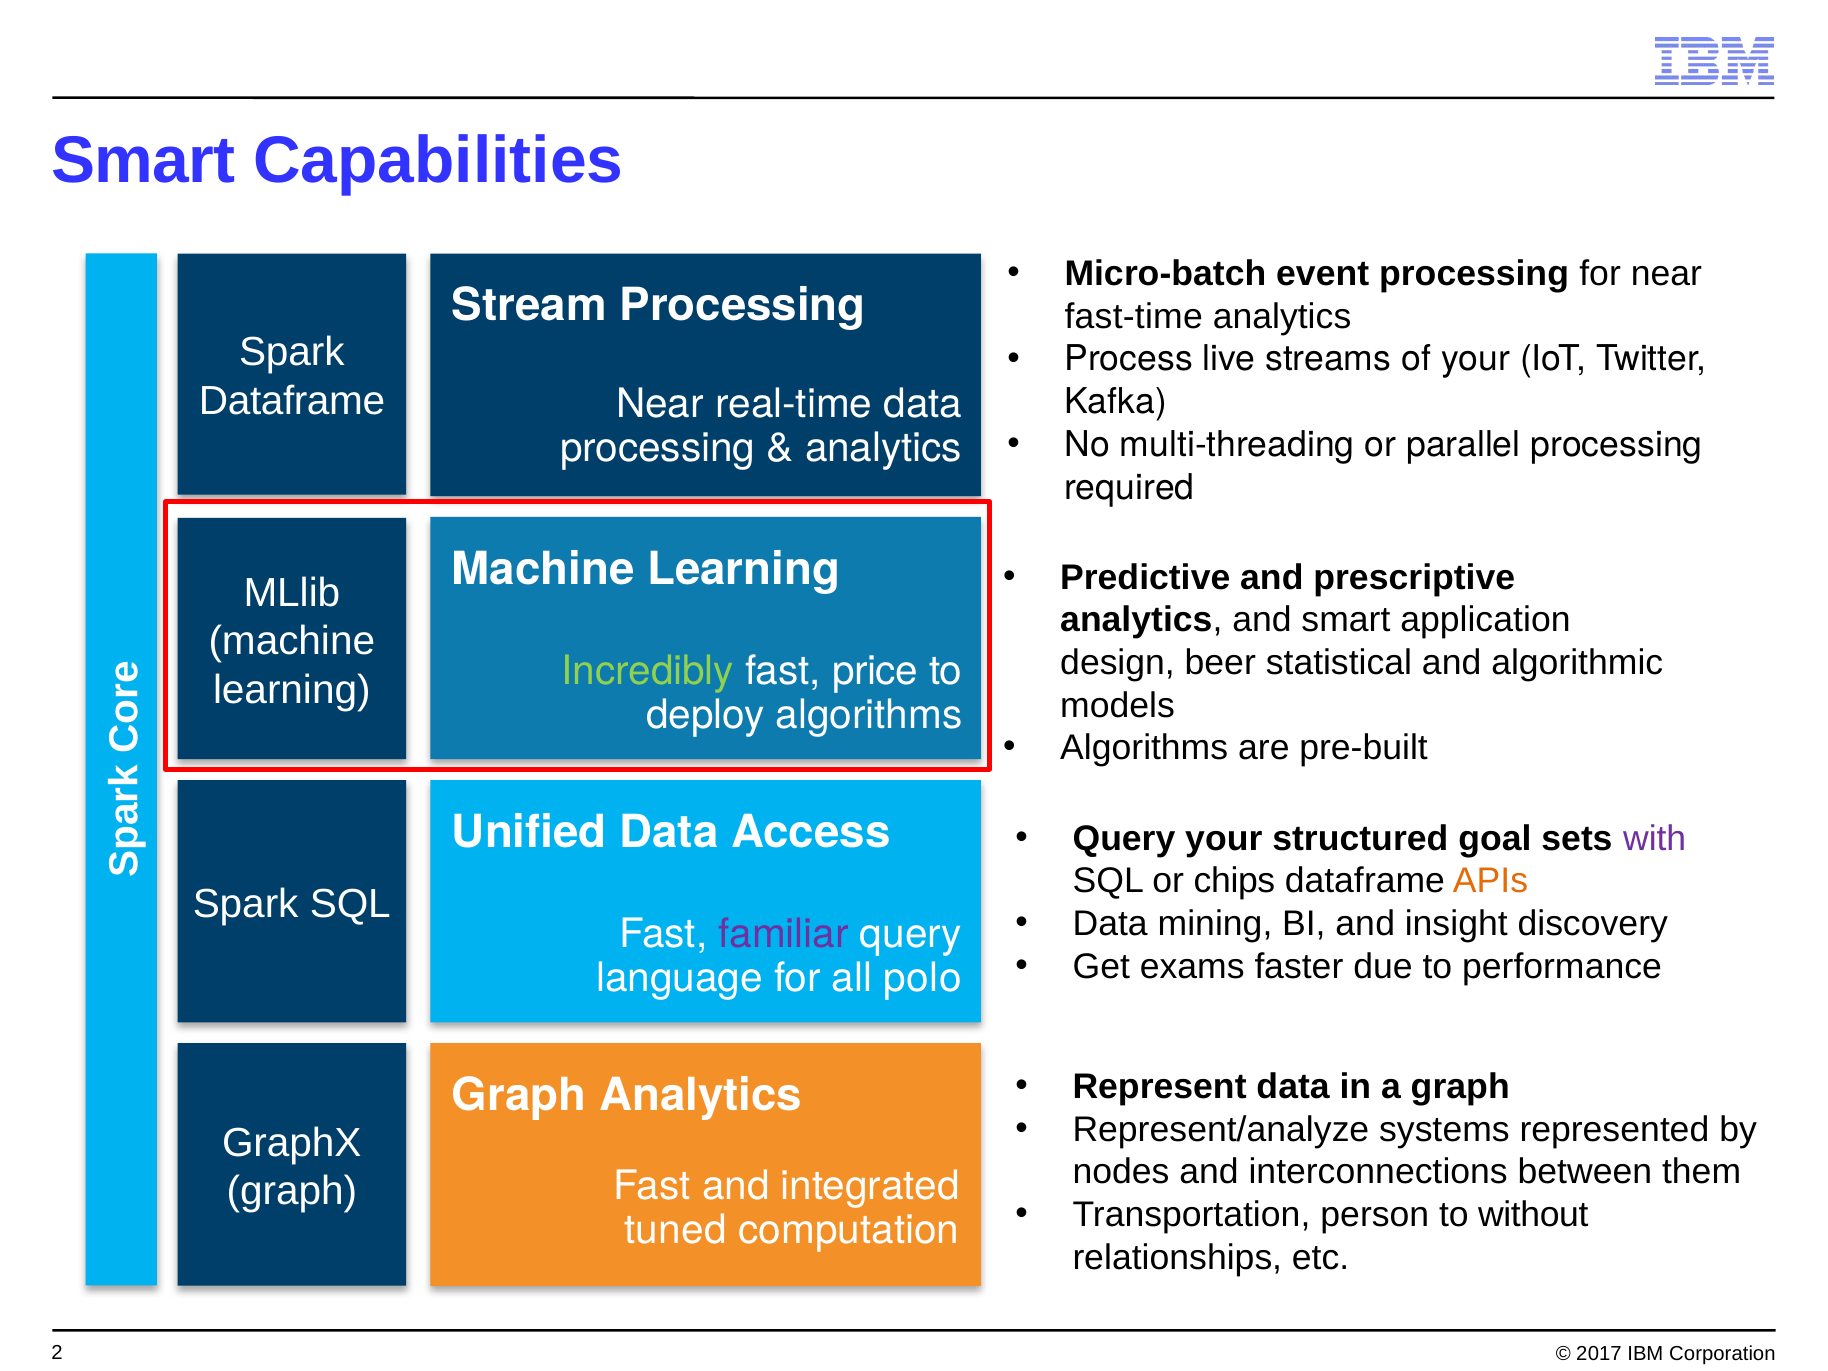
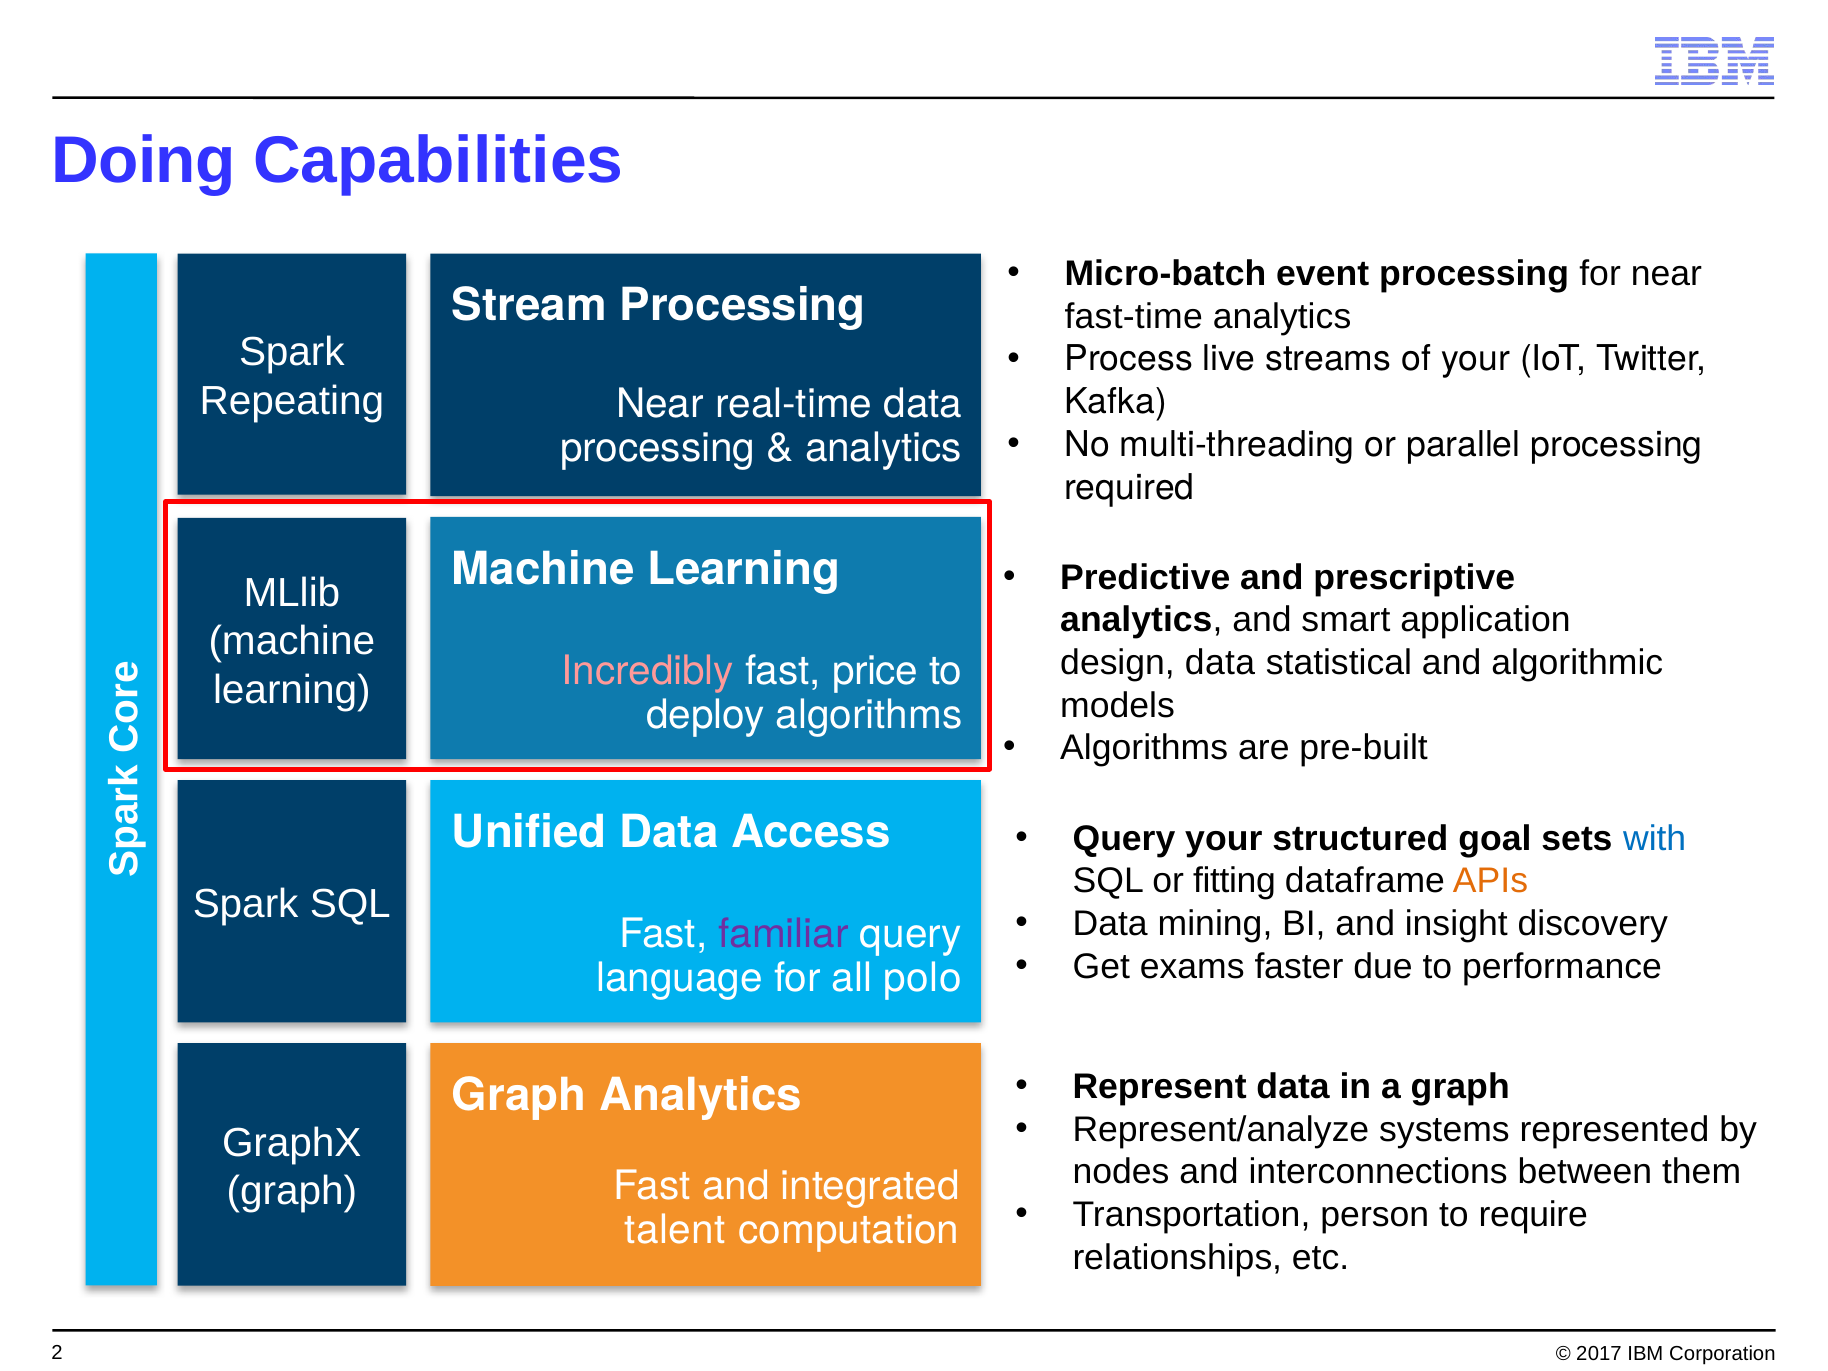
Smart: Smart -> Doing (143, 161)
Dataframe: Dataframe -> Repeating (292, 401)
design beer: beer -> data (1220, 663)
Incredibly colour: light green -> pink (648, 671)
with colour: purple -> blue (1655, 839)
chips: chips -> fitting (1234, 881)
without: without -> require (1533, 1215)
tuned: tuned -> talent (676, 1230)
